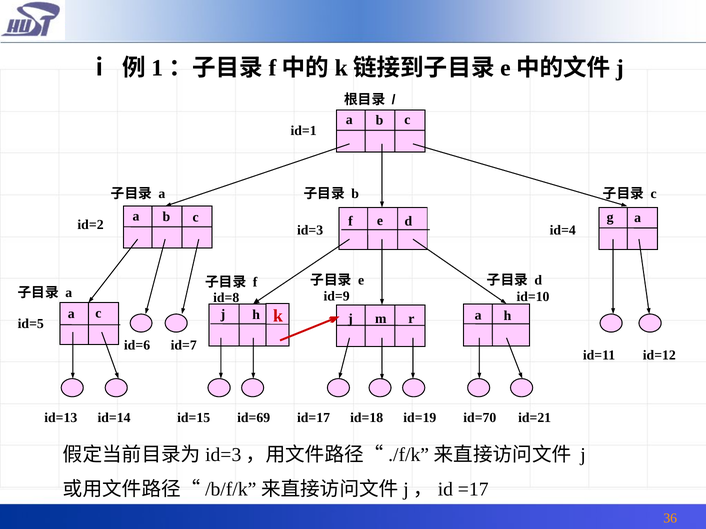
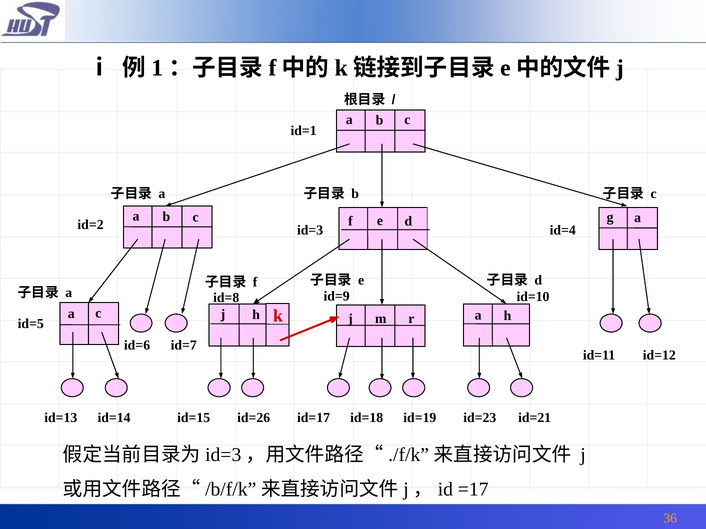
id=69: id=69 -> id=26 (254, 418)
id=70: id=70 -> id=23 (480, 418)
